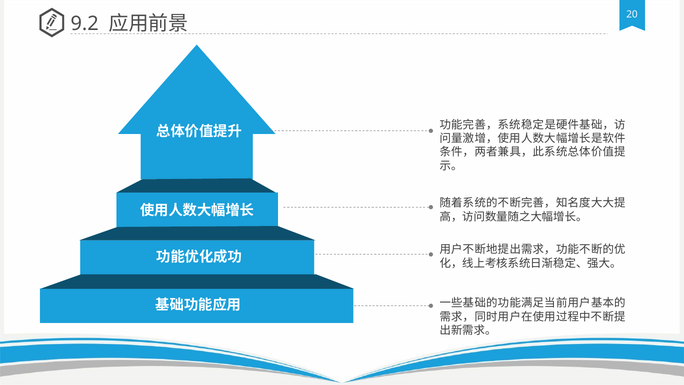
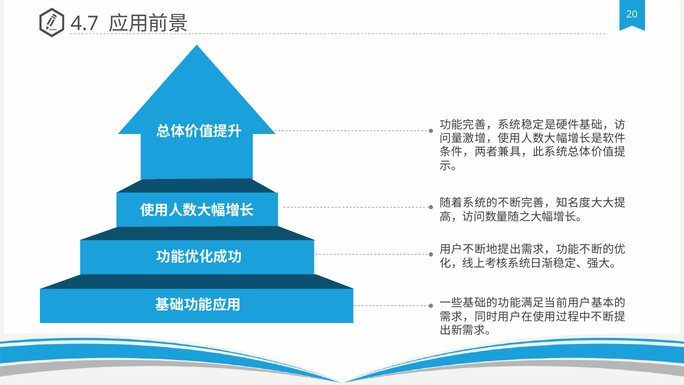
9.2: 9.2 -> 4.7 (85, 24)
